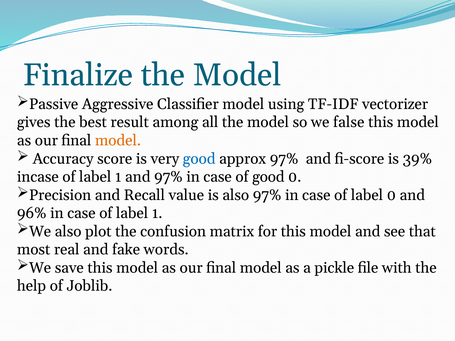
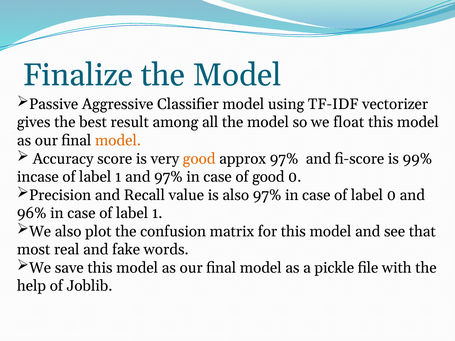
false: false -> float (349, 122)
good colour: blue -> orange (199, 159)
39%: 39% -> 99% (417, 159)
